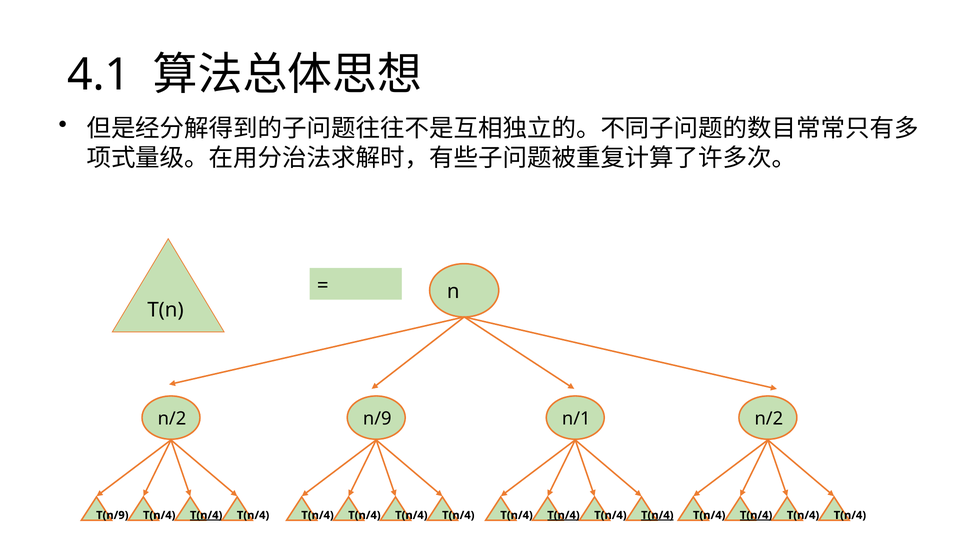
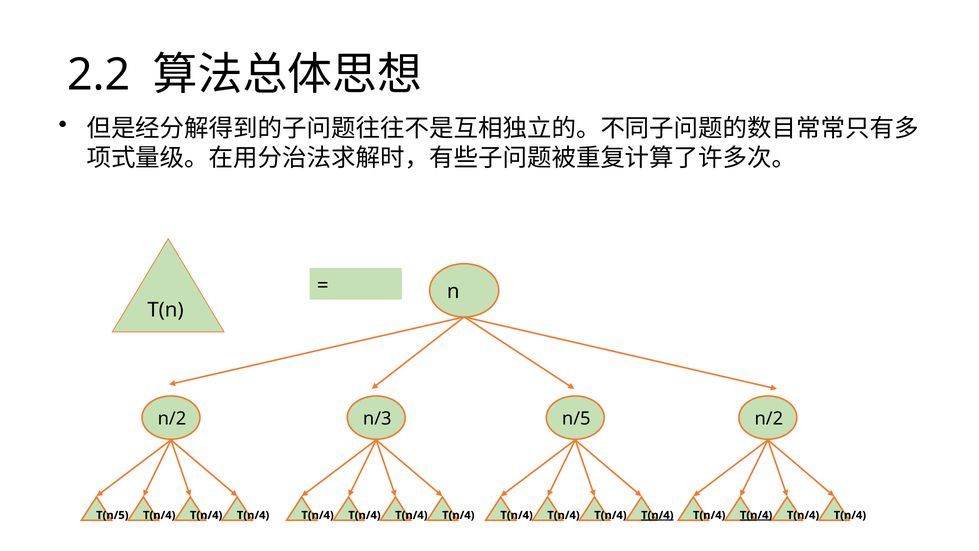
4.1: 4.1 -> 2.2 (99, 75)
n/9: n/9 -> n/3 (377, 419)
n/1: n/1 -> n/5 (576, 419)
T(n/9: T(n/9 -> T(n/5 (112, 515)
T(n/4 underline: present -> none (206, 515)
T(n/4 underline: present -> none (563, 515)
